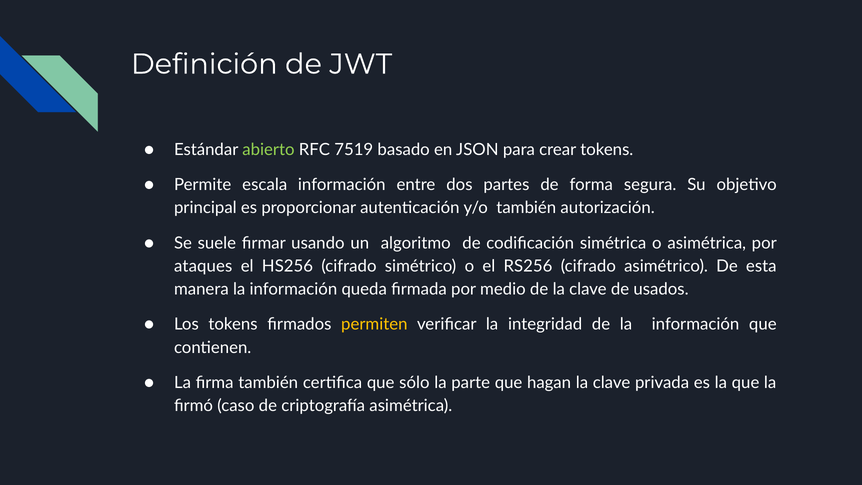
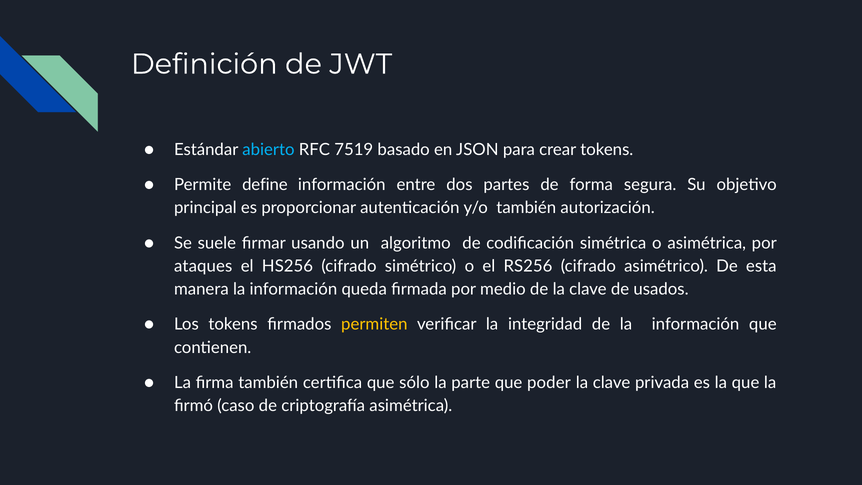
abierto colour: light green -> light blue (268, 150)
escala: escala -> define (265, 185)
hagan: hagan -> poder (549, 383)
